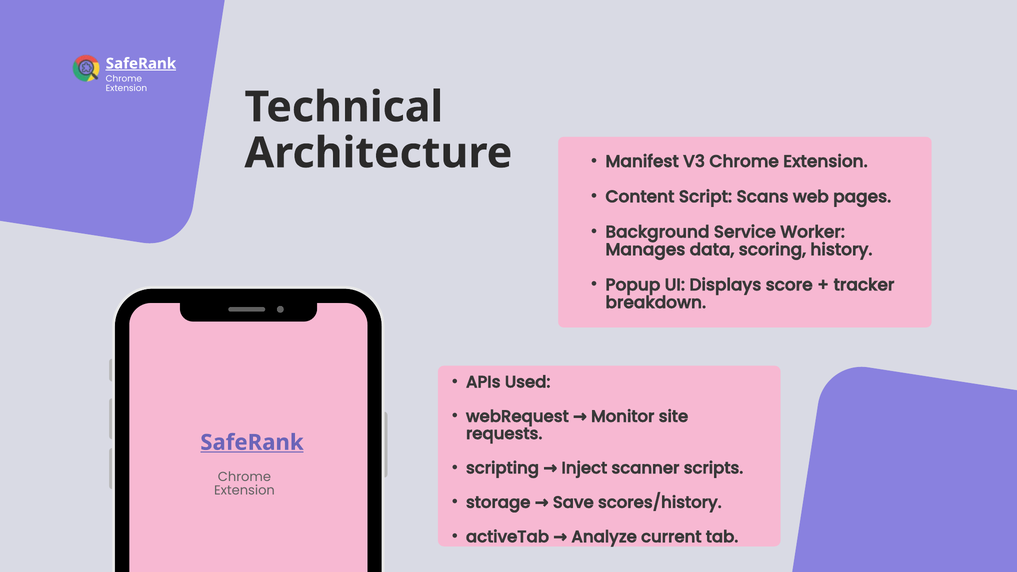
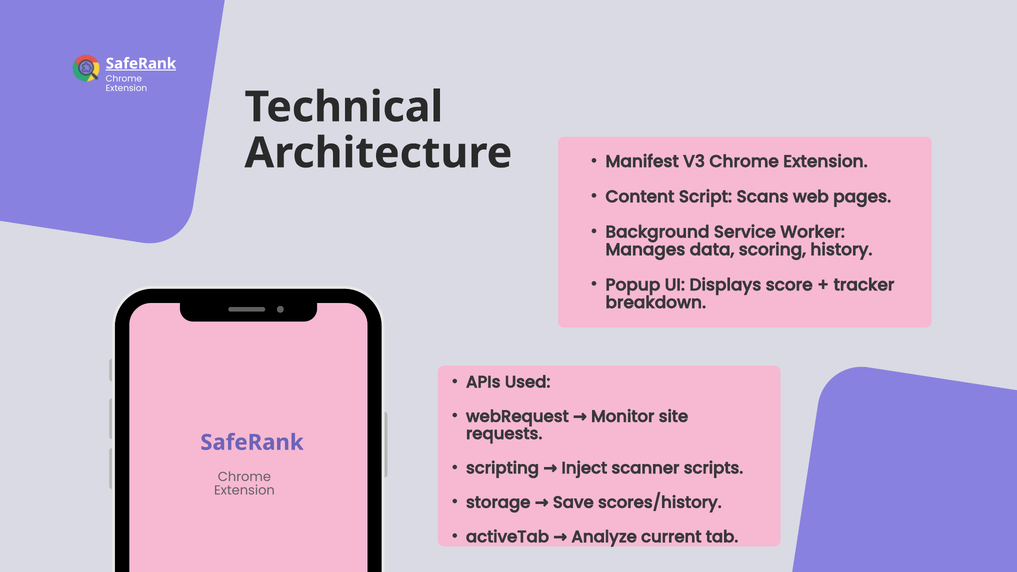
SafeRank underline: present -> none (252, 443)
